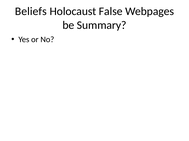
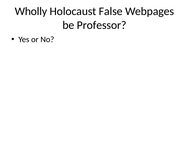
Beliefs: Beliefs -> Wholly (31, 11)
Summary: Summary -> Professor (102, 25)
